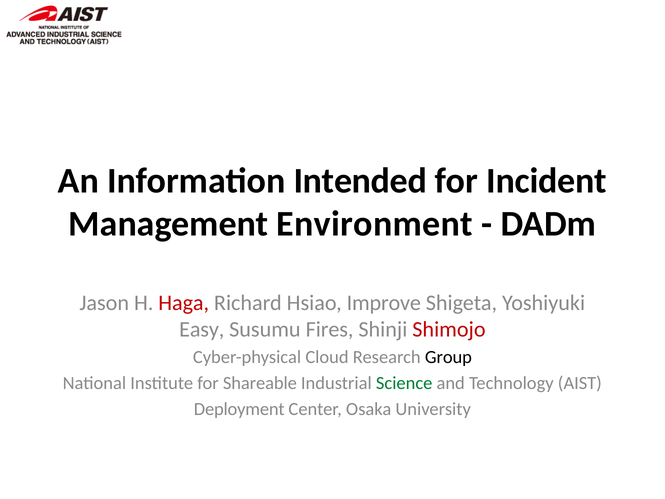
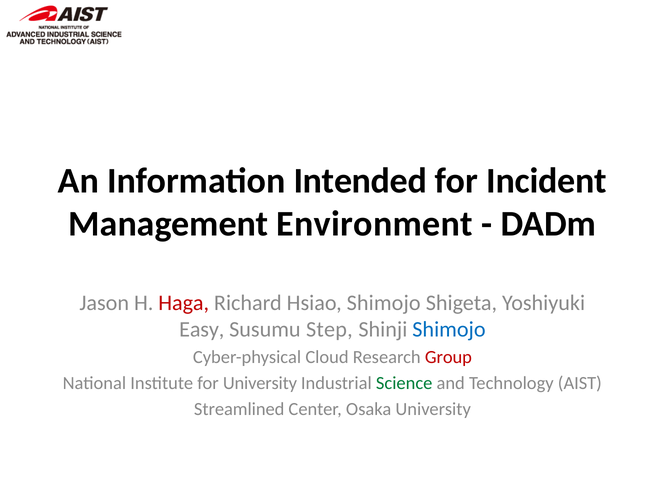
Hsiao Improve: Improve -> Shimojo (384, 303)
Fires: Fires -> Step (329, 329)
Shimojo colour: red -> blue (449, 329)
Group colour: black -> red (448, 357)
for Shareable: Shareable -> University (260, 383)
Deployment: Deployment -> Streamlined (239, 409)
